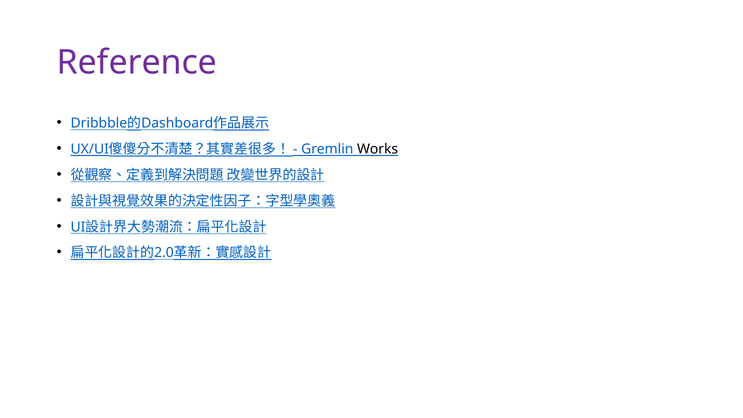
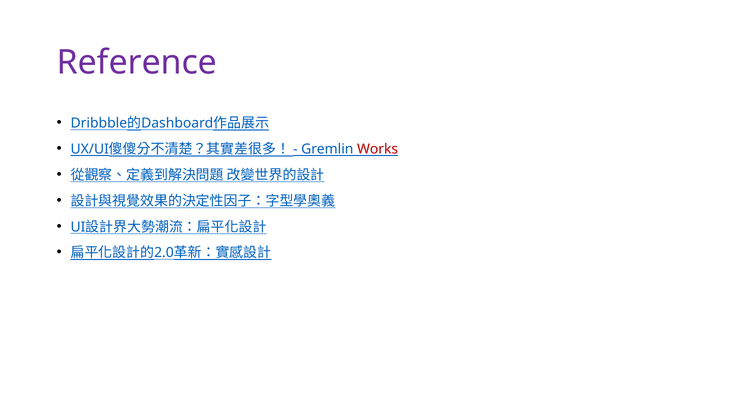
Works colour: black -> red (378, 149)
